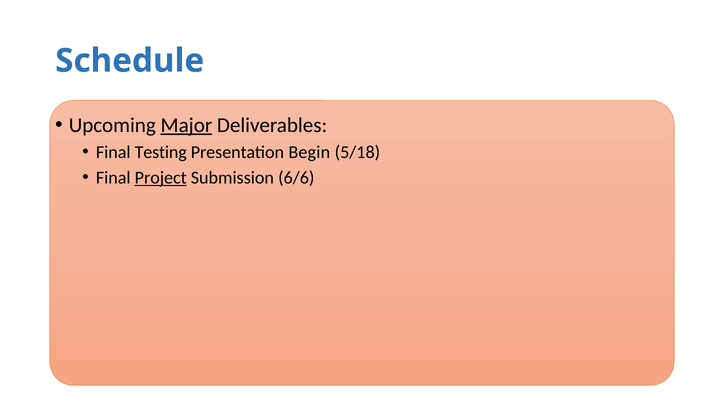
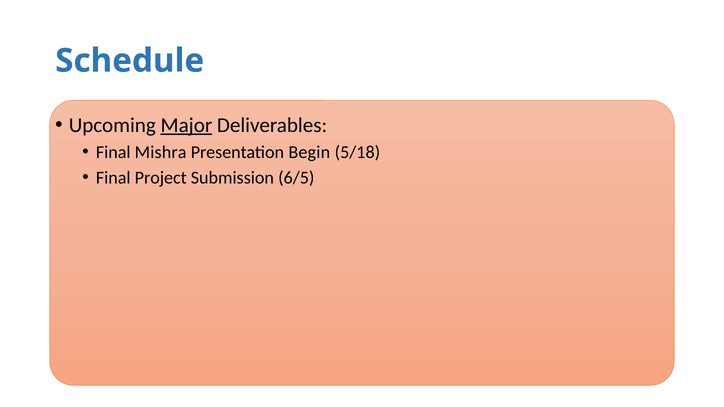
Testing: Testing -> Mishra (161, 152)
Project underline: present -> none (161, 178)
6/6: 6/6 -> 6/5 (296, 178)
